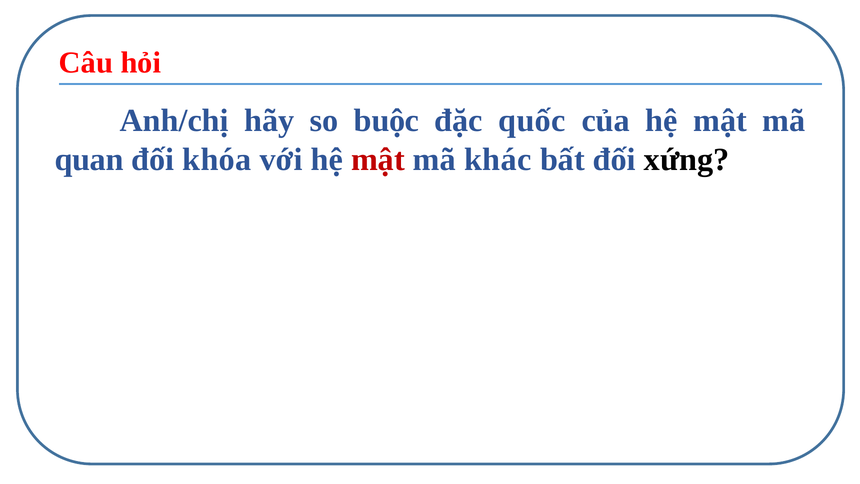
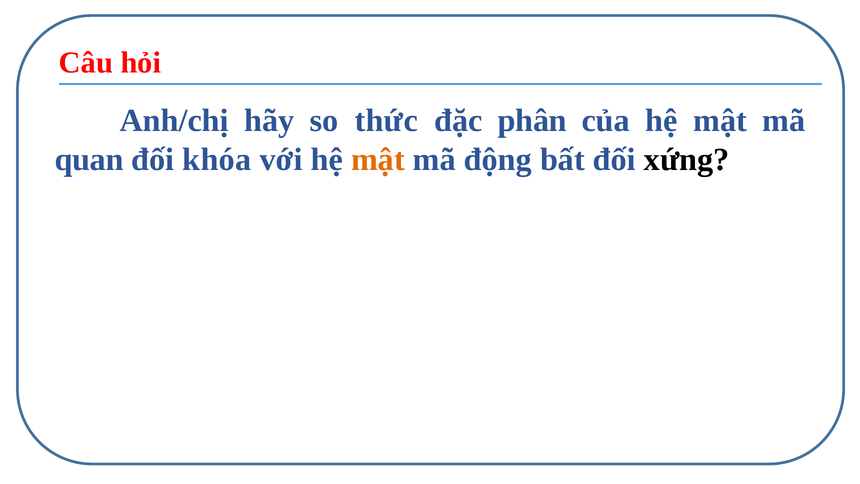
buộc: buộc -> thức (386, 121)
quốc: quốc -> phân (532, 121)
mật colour: red -> orange (378, 159)
khác: khác -> động (498, 159)
